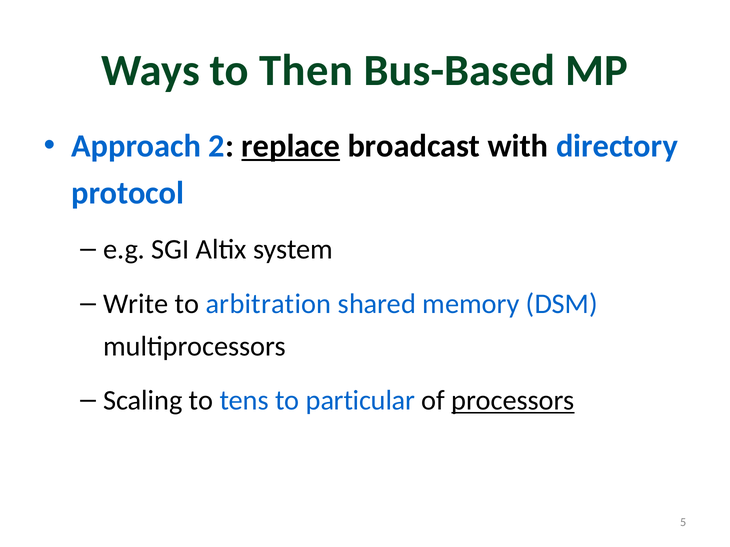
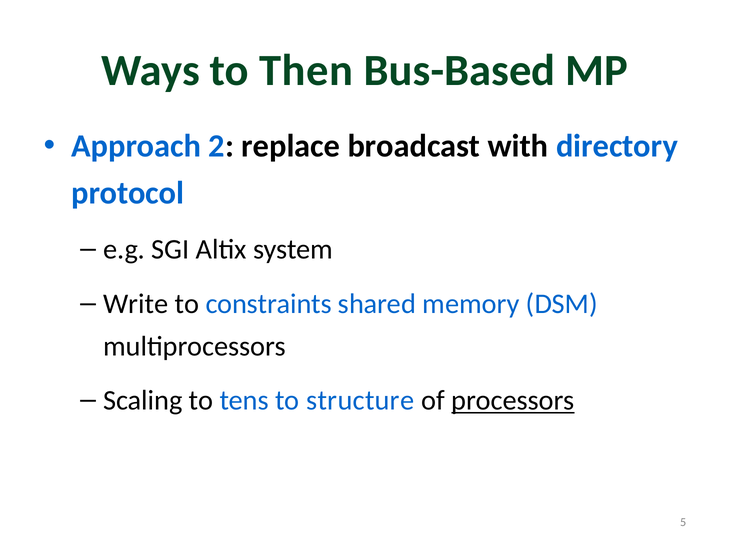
replace underline: present -> none (291, 146)
arbitration: arbitration -> constraints (269, 304)
particular: particular -> structure (360, 401)
